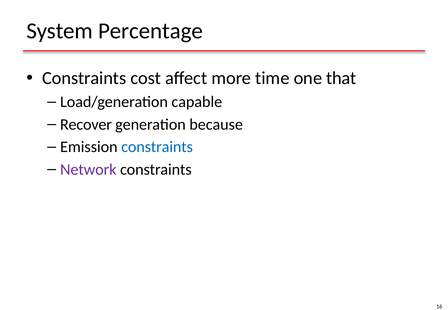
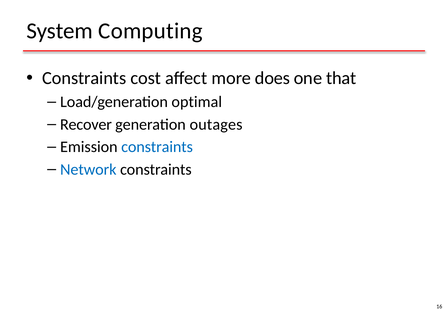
Percentage: Percentage -> Computing (150, 31)
time: time -> does (272, 78)
capable: capable -> optimal (197, 102)
because: because -> outages (216, 125)
Network colour: purple -> blue (88, 170)
